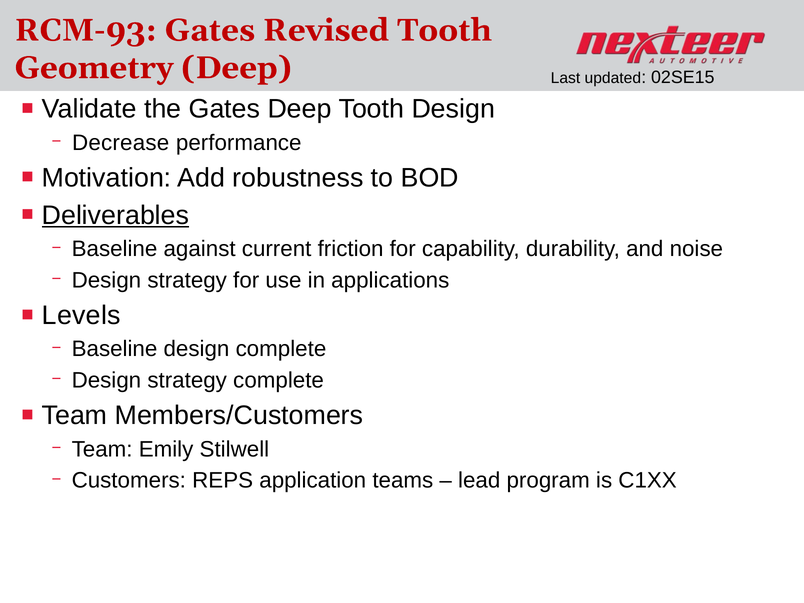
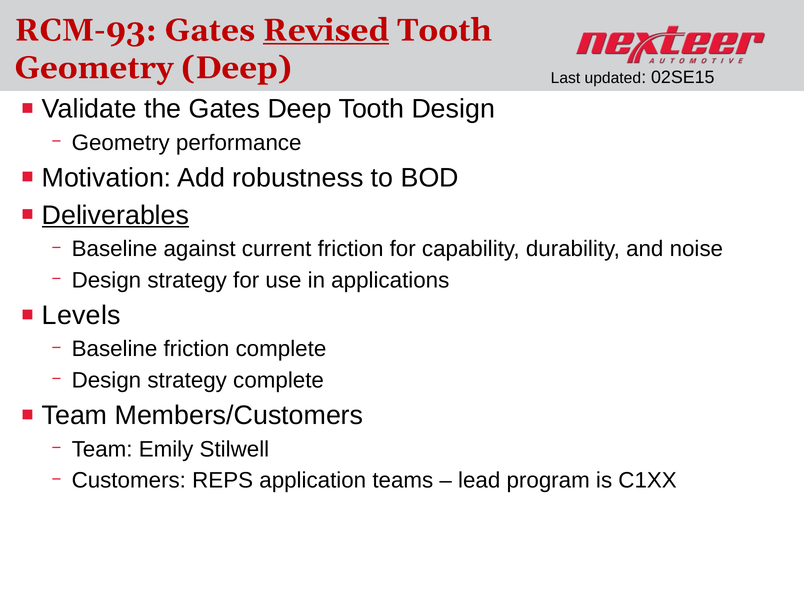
Revised underline: none -> present (326, 30)
Decrease: Decrease -> Geometry (121, 143)
Baseline design: design -> friction (196, 349)
